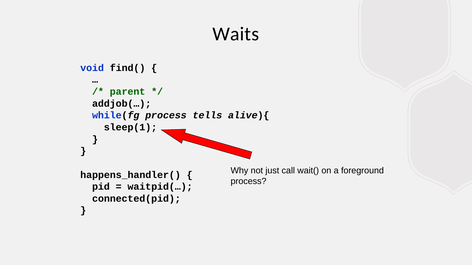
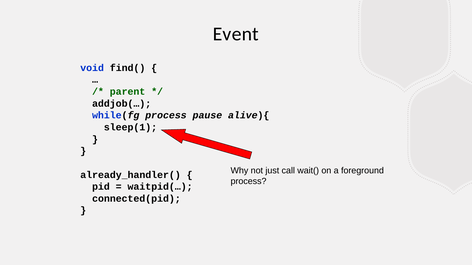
Waits: Waits -> Event (236, 34)
tells: tells -> pause (207, 116)
happens_handler(: happens_handler( -> already_handler( (131, 175)
